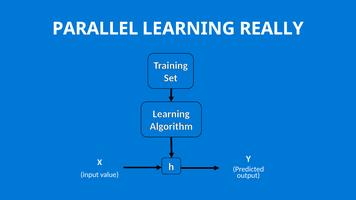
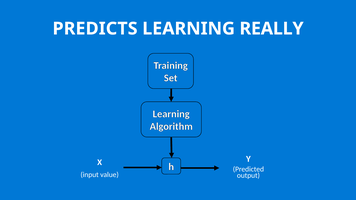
PARALLEL: PARALLEL -> PREDICTS (95, 29)
